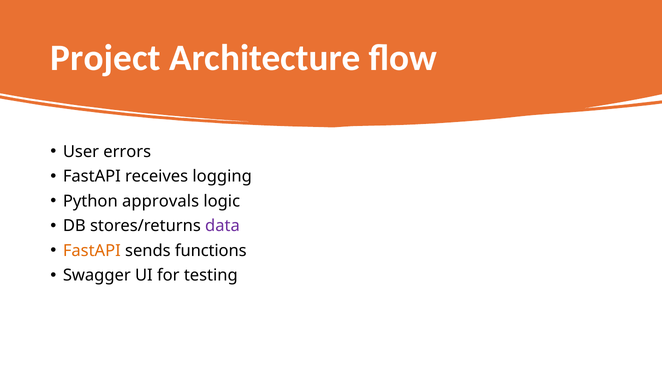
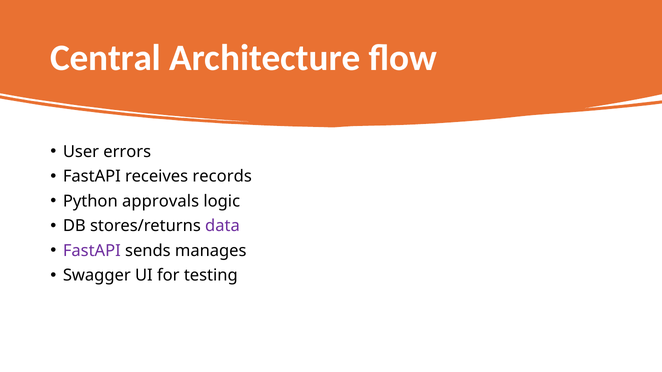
Project: Project -> Central (106, 58)
logging: logging -> records (222, 177)
FastAPI colour: orange -> purple (92, 251)
functions: functions -> manages (211, 251)
